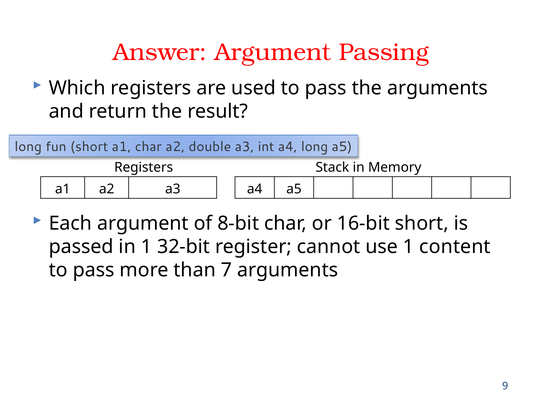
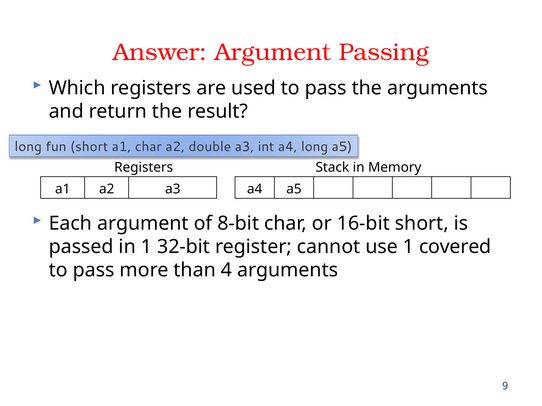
content: content -> covered (455, 247)
7: 7 -> 4 (226, 270)
